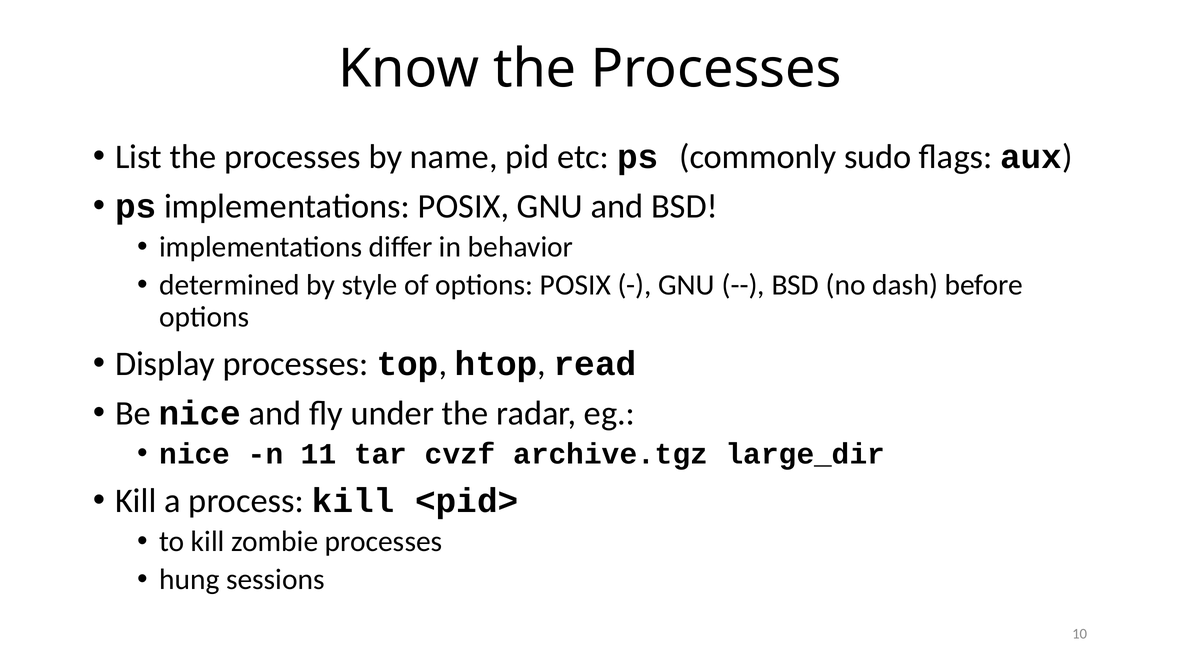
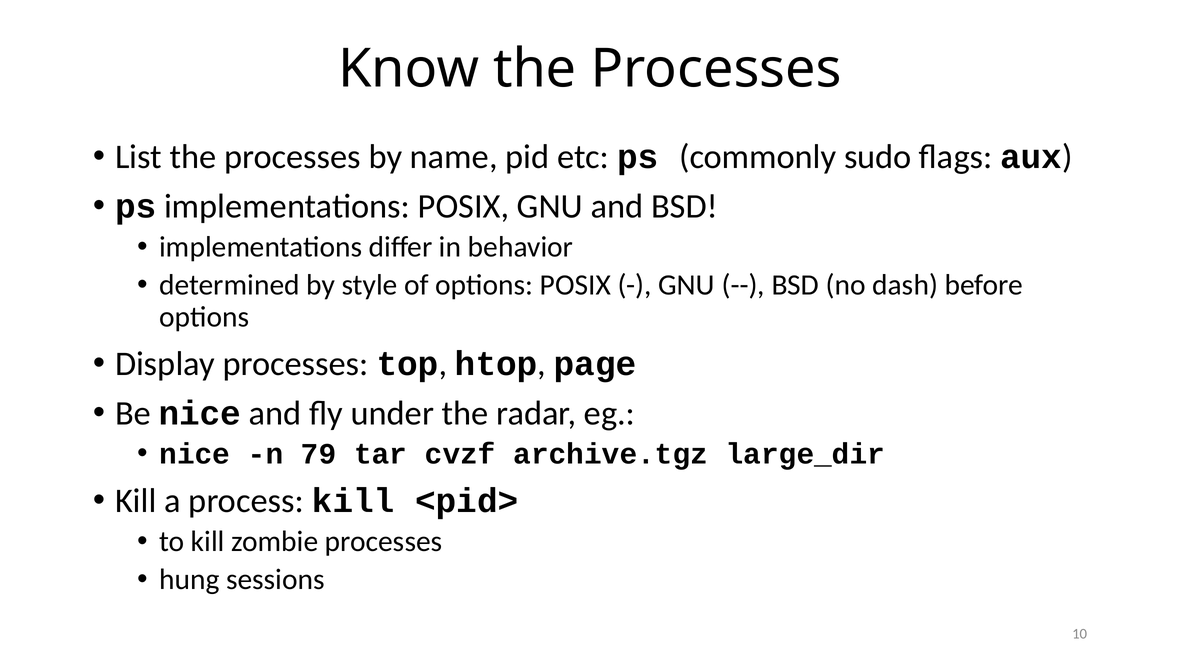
read: read -> page (595, 364)
11: 11 -> 79 (319, 454)
